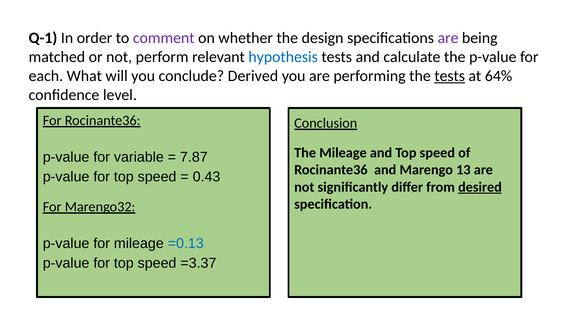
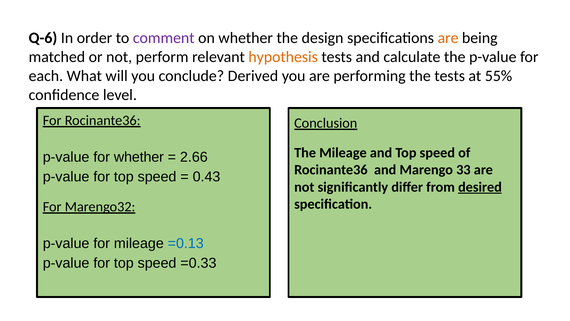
Q-1: Q-1 -> Q-6 (43, 38)
are colour: purple -> orange (448, 38)
hypothesis colour: blue -> orange (283, 57)
tests underline: present -> none (450, 76)
64%: 64% -> 55% (499, 76)
for variable: variable -> whether (139, 157)
7.87: 7.87 -> 2.66 (194, 157)
13: 13 -> 33 (463, 170)
=3.37: =3.37 -> =0.33 (198, 263)
